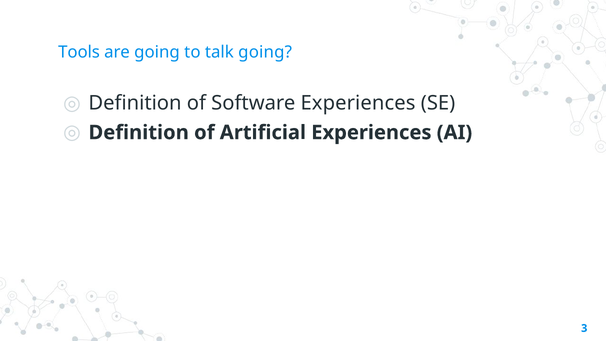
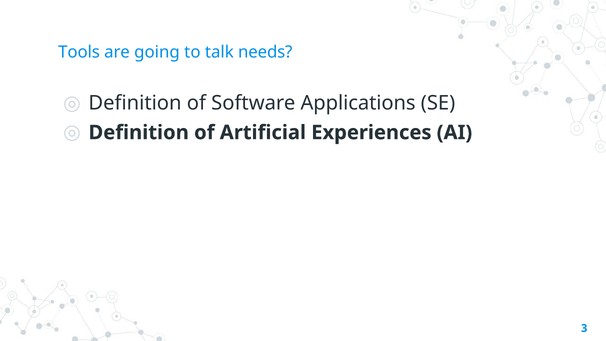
talk going: going -> needs (265, 52)
Software Experiences: Experiences -> Applications (358, 103)
